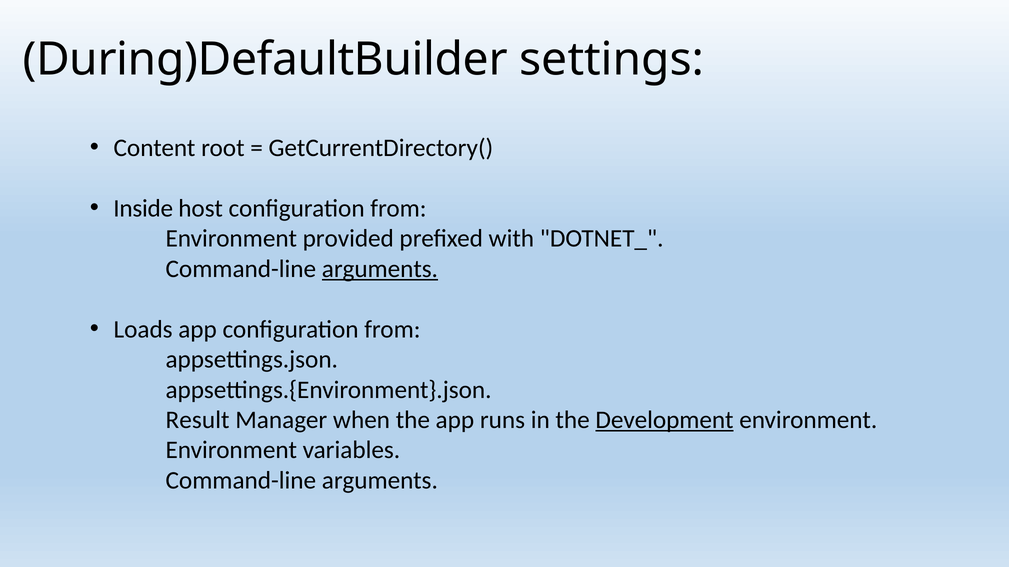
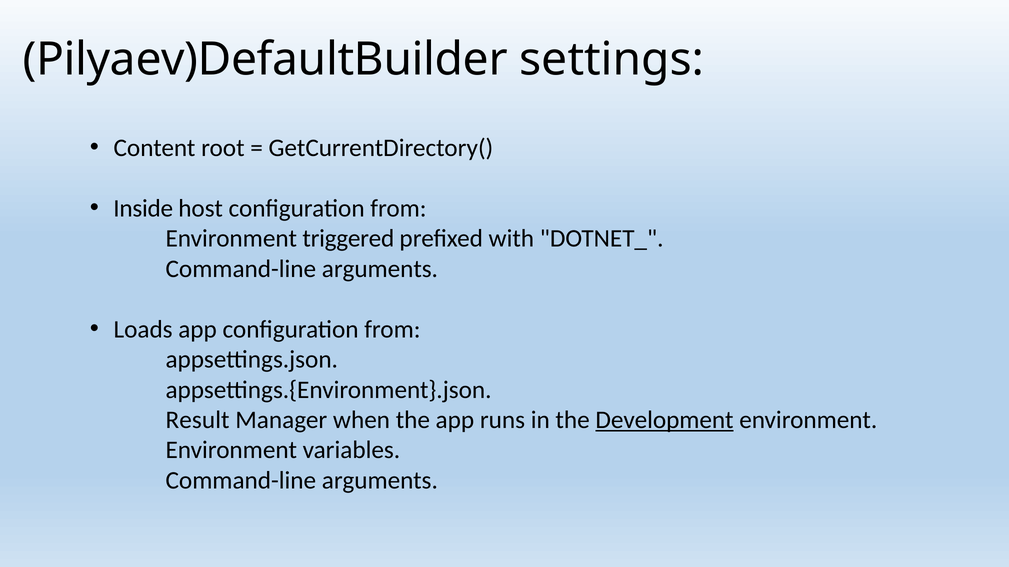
During)DefaultBuilder: During)DefaultBuilder -> Pilyaev)DefaultBuilder (265, 60)
provided: provided -> triggered (348, 239)
arguments underline: present -> none (380, 269)
